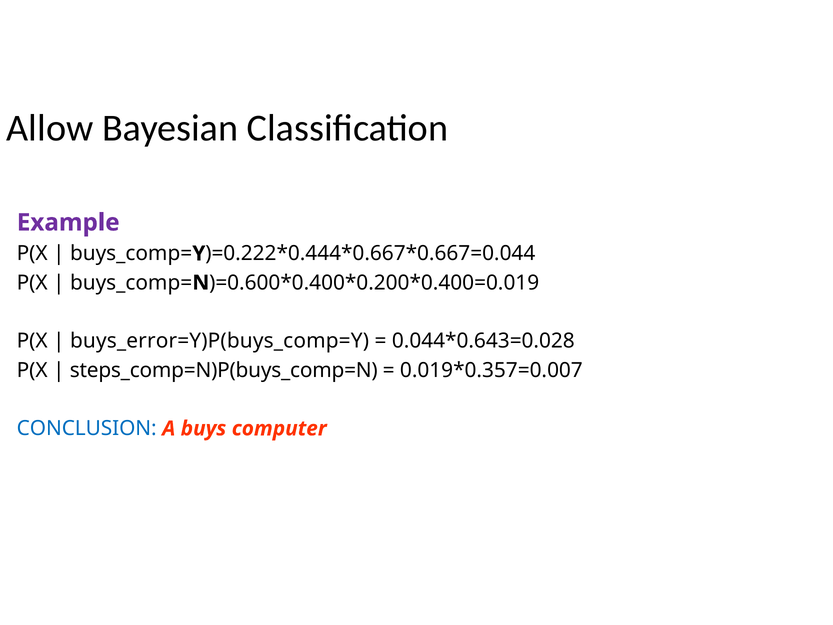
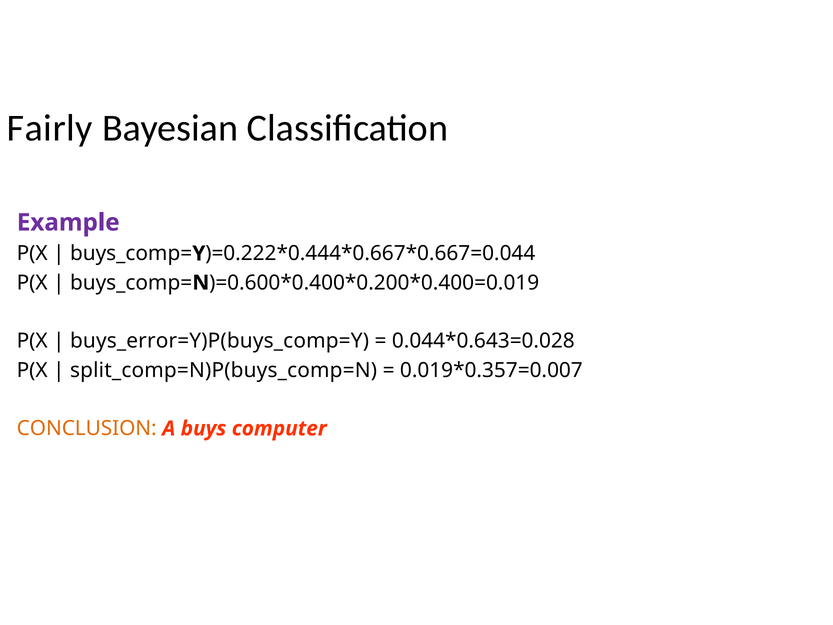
Allow: Allow -> Fairly (50, 128)
steps_comp=N)P(buys_comp=N: steps_comp=N)P(buys_comp=N -> split_comp=N)P(buys_comp=N (224, 370)
CONCLUSION colour: blue -> orange (87, 428)
